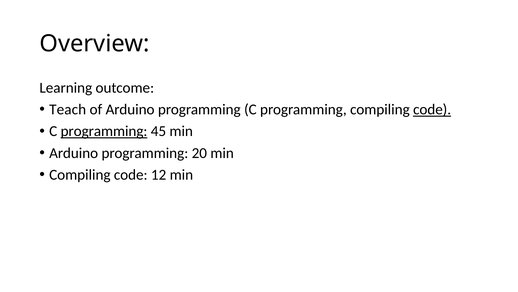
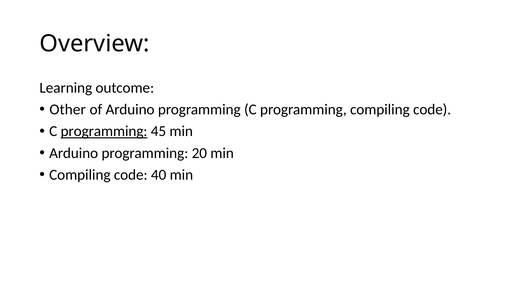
Teach: Teach -> Other (68, 109)
code underline: present -> none (432, 109)
12: 12 -> 40 (159, 174)
